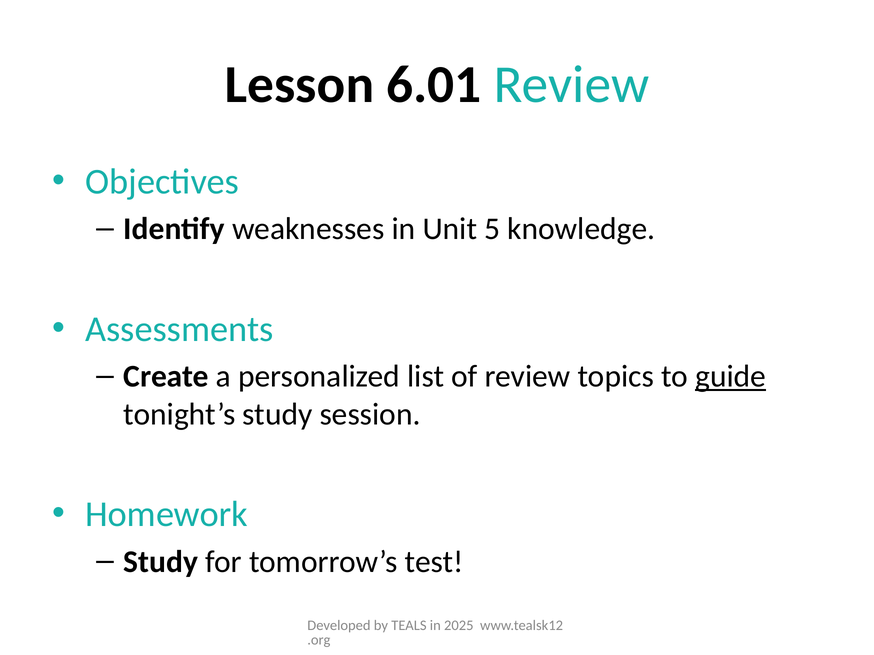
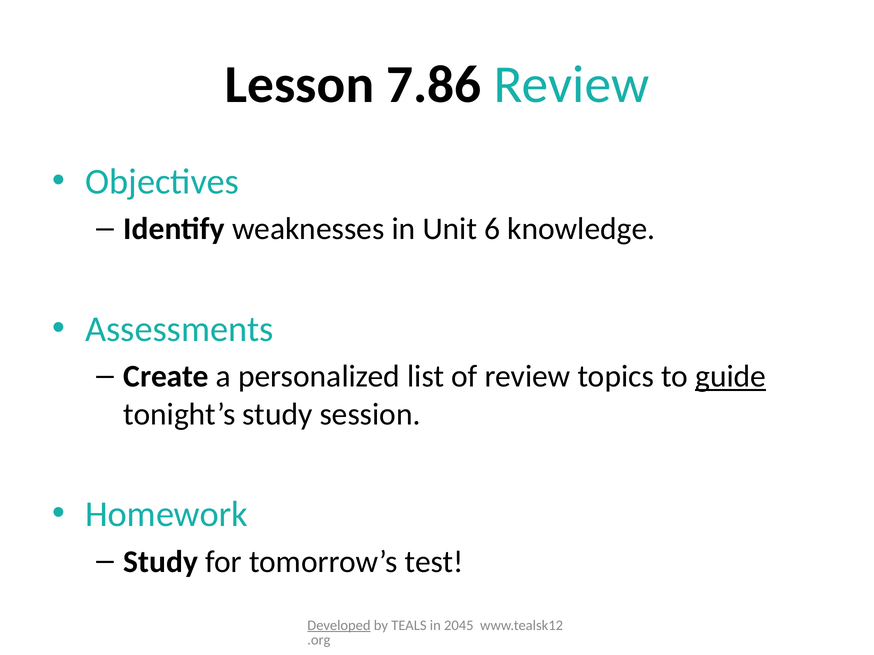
6.01: 6.01 -> 7.86 (434, 85)
5: 5 -> 6 (492, 229)
Developed underline: none -> present (339, 626)
2025: 2025 -> 2045 (459, 626)
